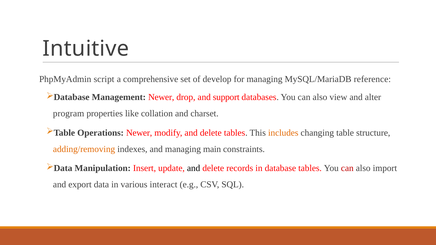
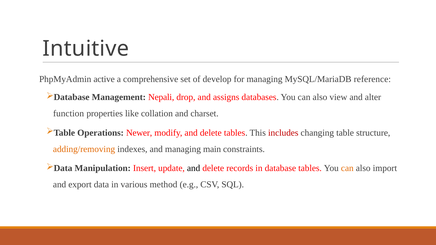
script: script -> active (104, 79)
Management Newer: Newer -> Nepali (161, 97)
support: support -> assigns (226, 97)
program: program -> function (69, 114)
includes colour: orange -> red (283, 133)
can colour: red -> orange (347, 168)
interact: interact -> method (164, 185)
